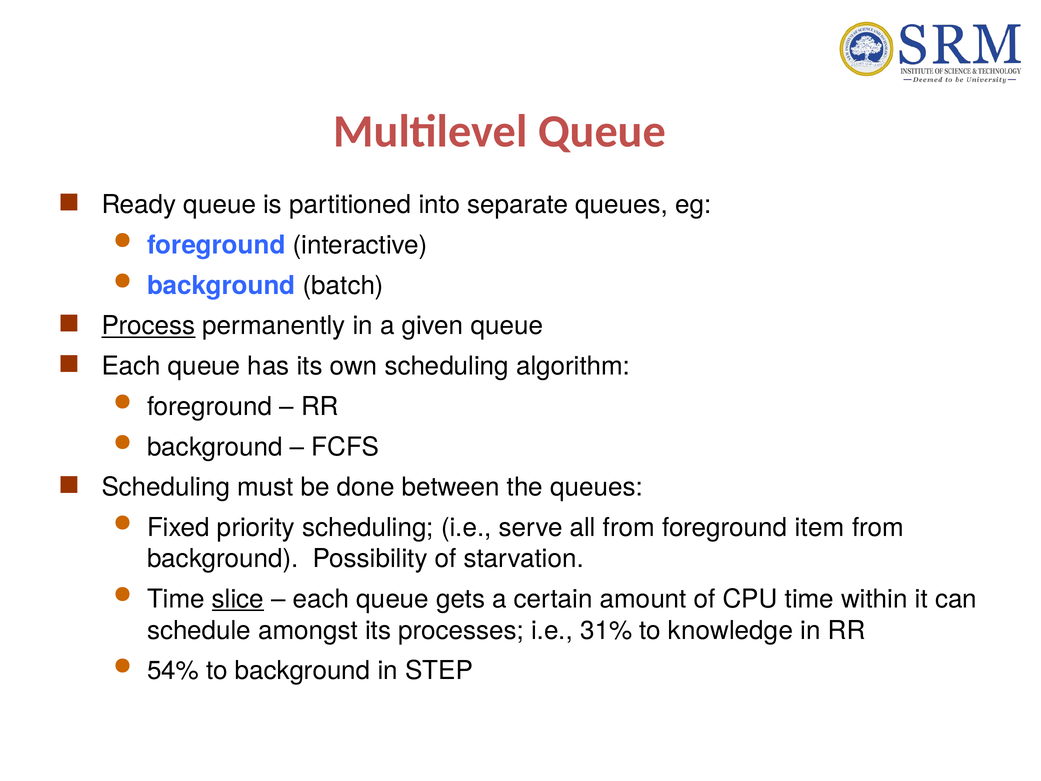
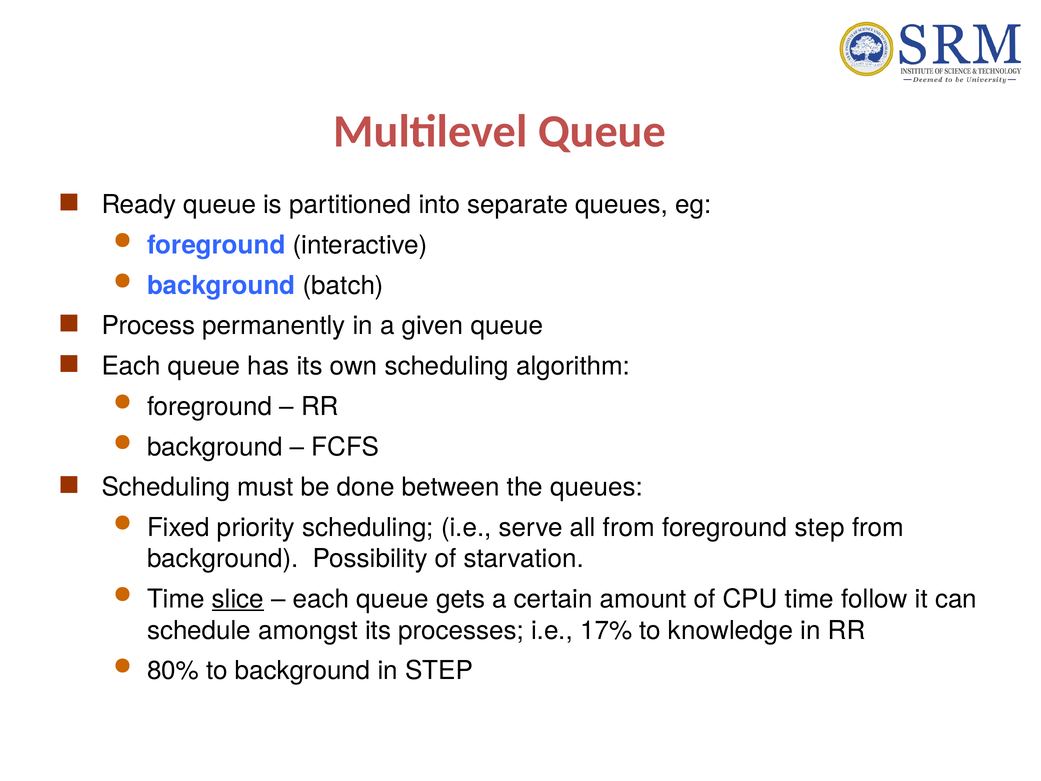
Process underline: present -> none (148, 326)
foreground item: item -> step (820, 527)
within: within -> follow (874, 599)
31%: 31% -> 17% (606, 630)
54%: 54% -> 80% (173, 671)
